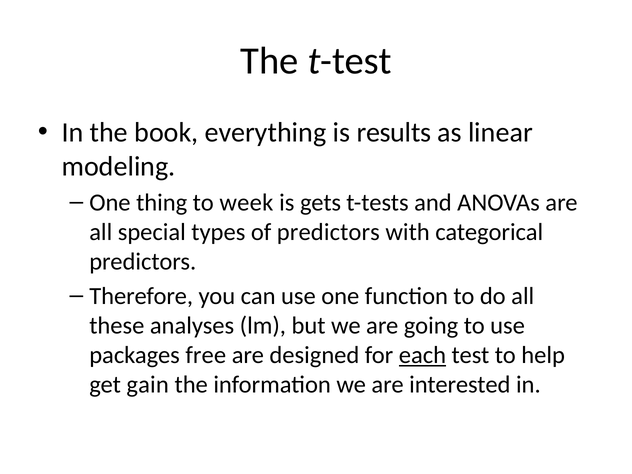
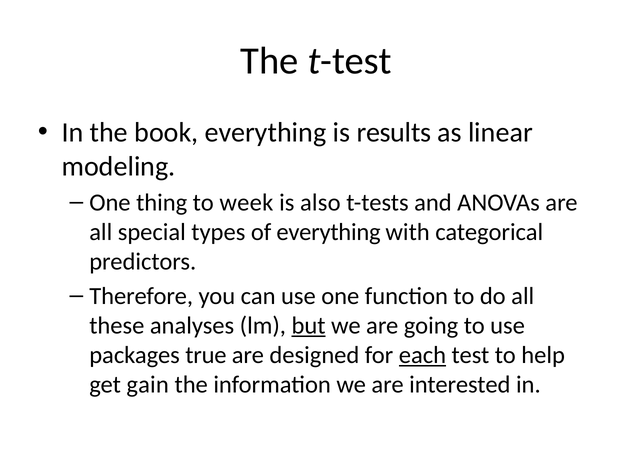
gets: gets -> also (320, 203)
of predictors: predictors -> everything (329, 232)
but underline: none -> present (308, 326)
free: free -> true (206, 355)
